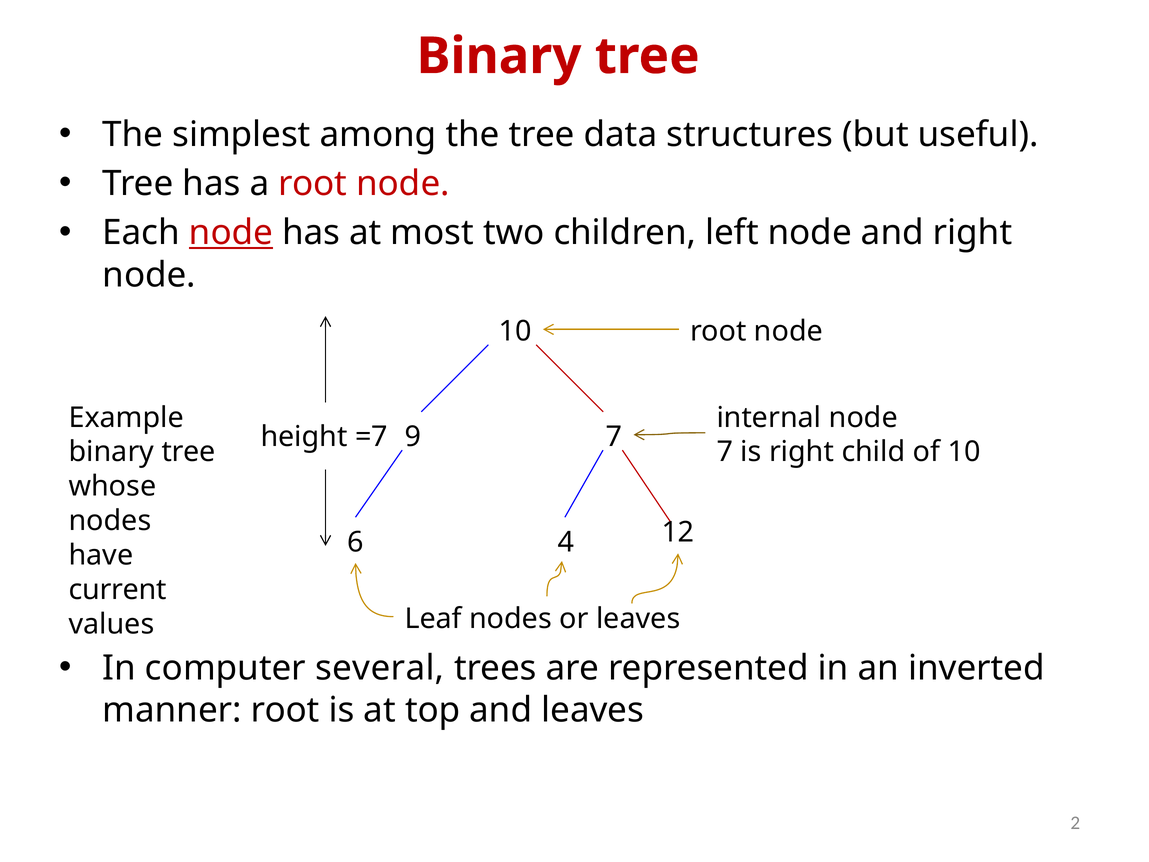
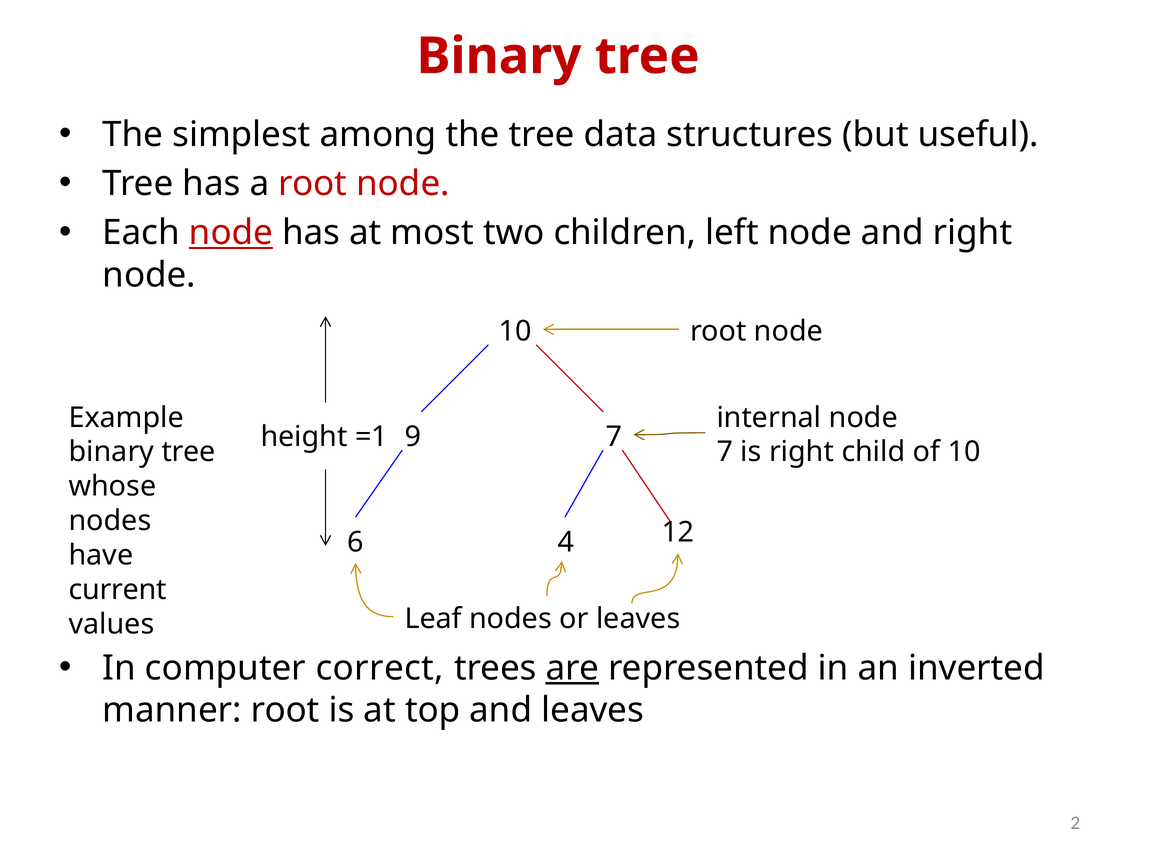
=7: =7 -> =1 (371, 437)
several: several -> correct (380, 668)
are underline: none -> present (572, 668)
